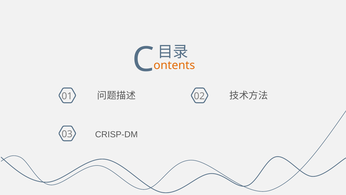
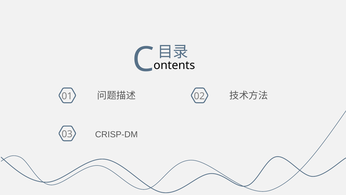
ontents colour: orange -> black (174, 65)
